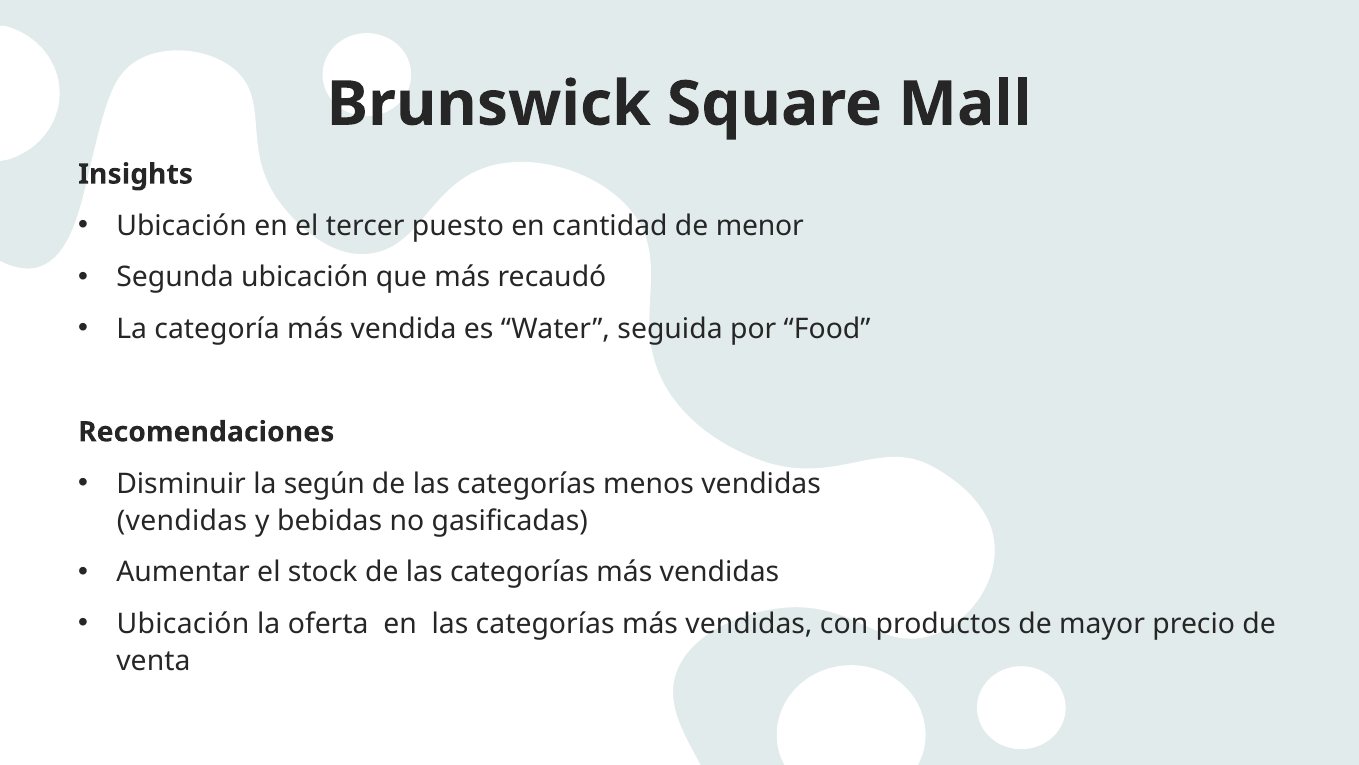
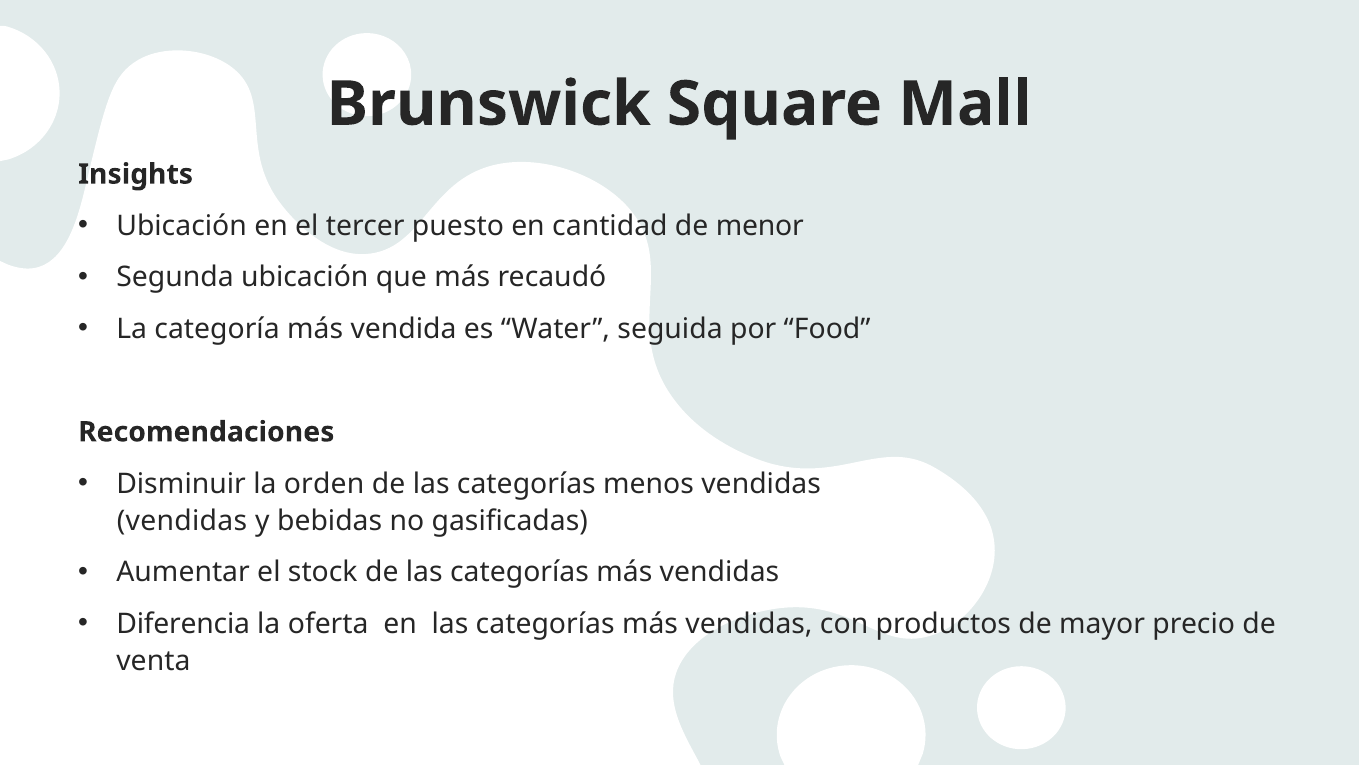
según: según -> orden (324, 483)
Ubicación: Ubicación -> Diferencia (183, 624)
